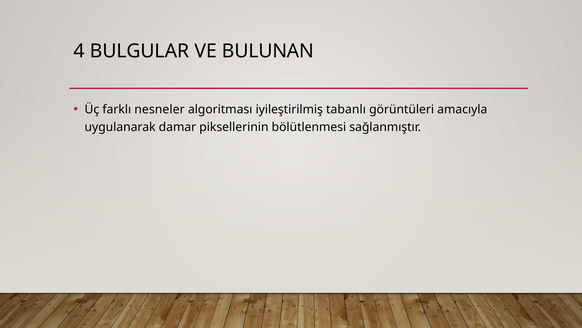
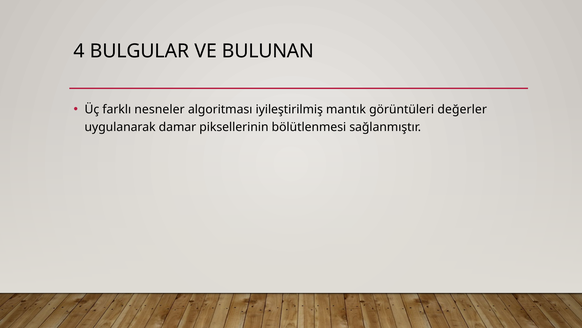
tabanlı: tabanlı -> mantık (346, 109)
amacıyla: amacıyla -> değerler (462, 109)
